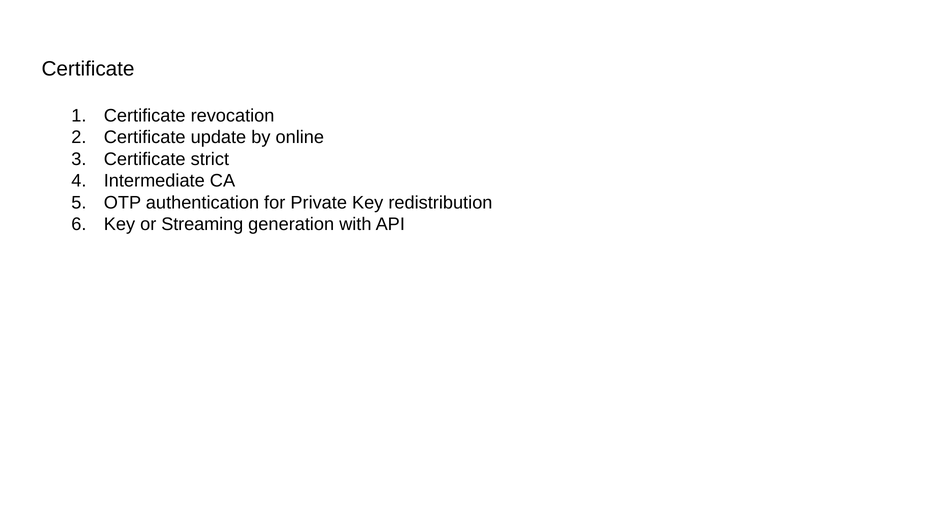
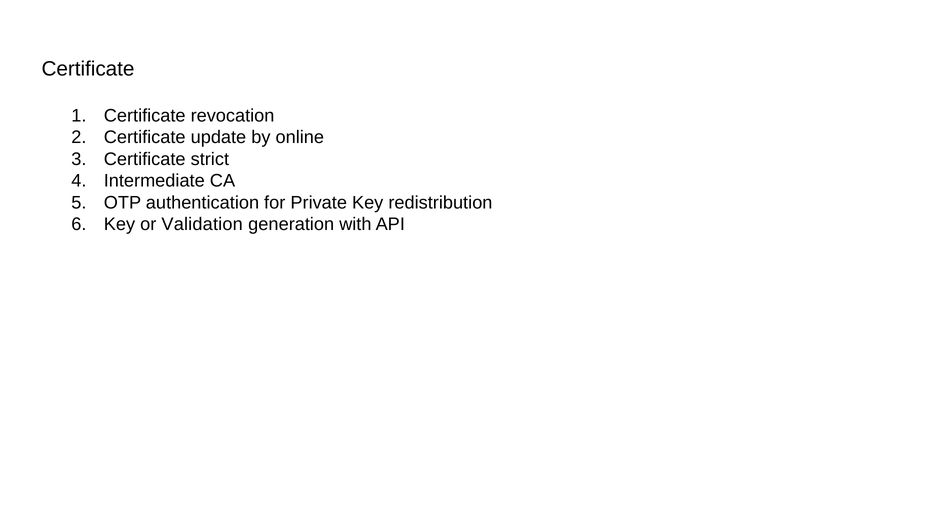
Streaming: Streaming -> Validation (202, 225)
